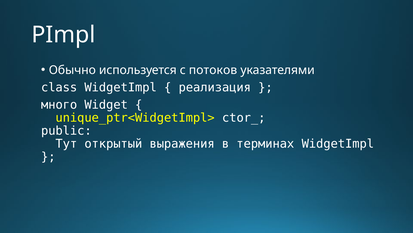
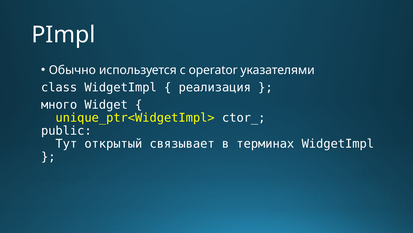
потоков: потоков -> operator (213, 70)
выражения: выражения -> связывает (182, 143)
